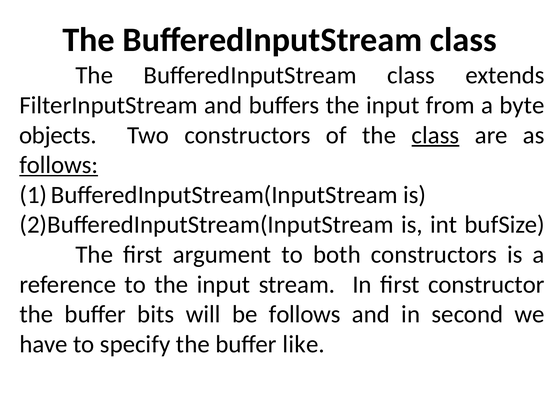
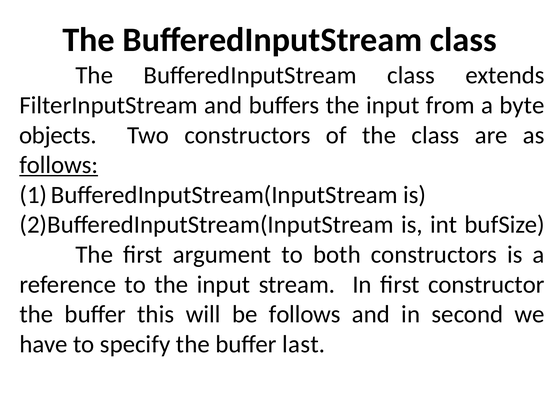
class underline: present -> none (435, 135)
bits: bits -> this (156, 314)
like: like -> last (304, 344)
